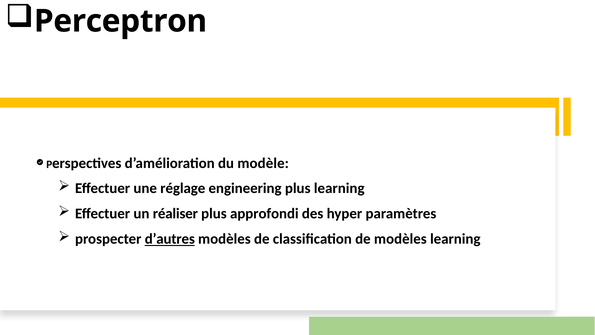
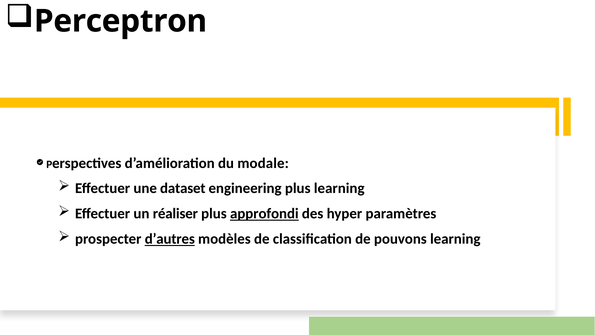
modèle: modèle -> modale (263, 163)
réglage: réglage -> dataset (183, 188)
approfondi underline: none -> present (264, 214)
de modèles: modèles -> pouvons (400, 239)
